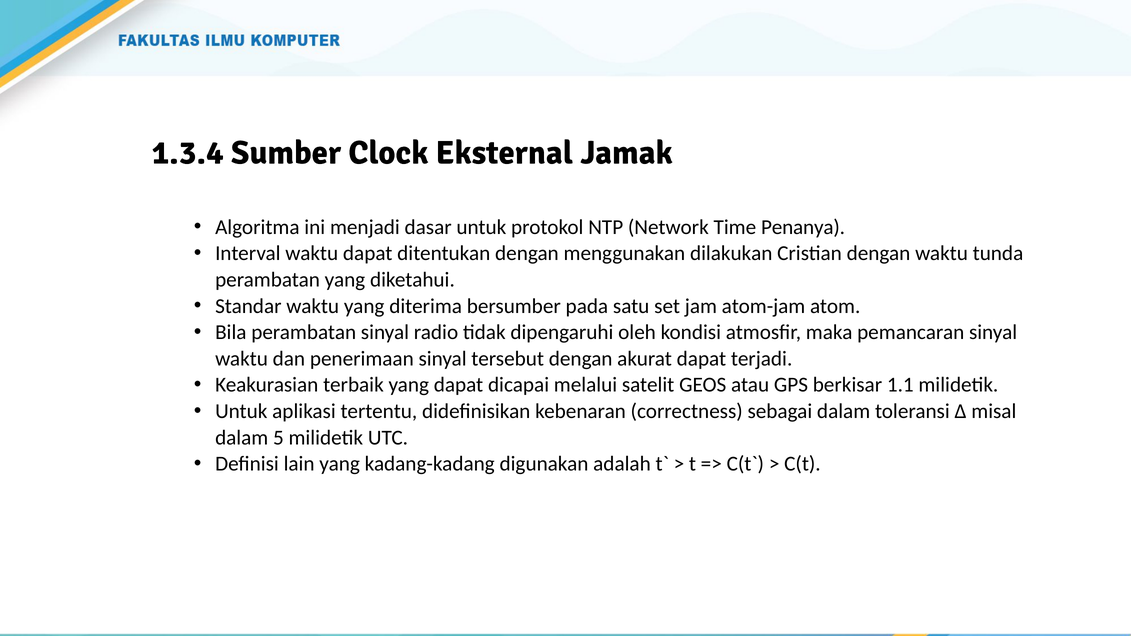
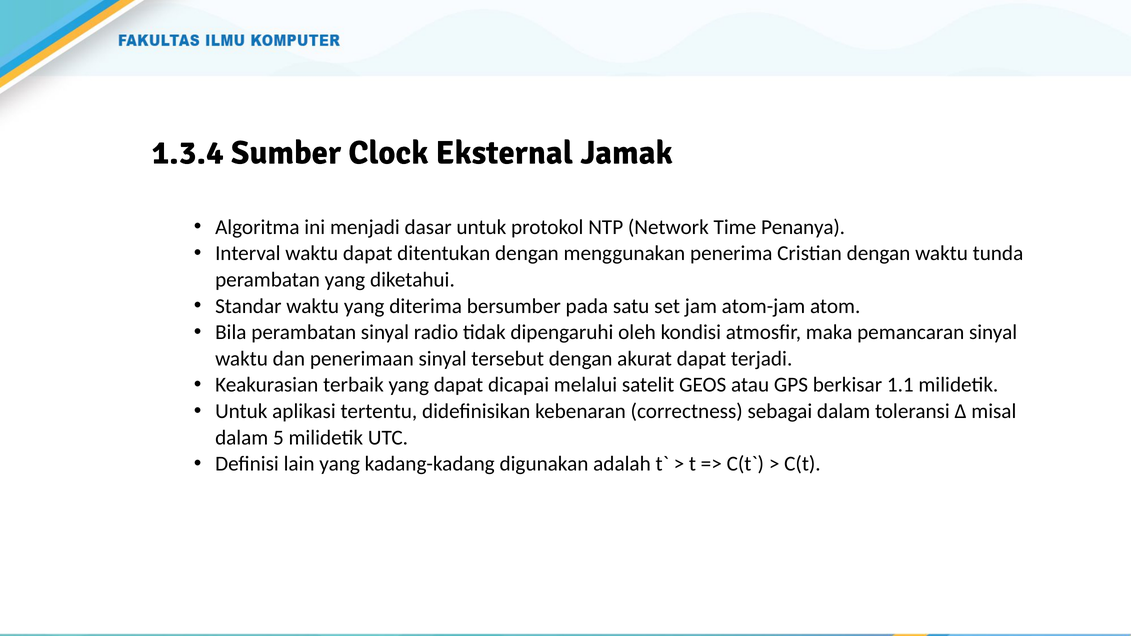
dilakukan: dilakukan -> penerima (731, 254)
